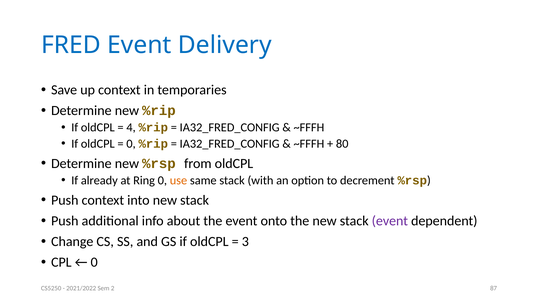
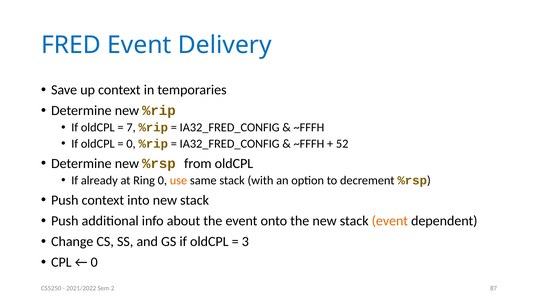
4: 4 -> 7 (131, 128)
80: 80 -> 52 (342, 144)
event colour: purple -> orange (390, 221)
